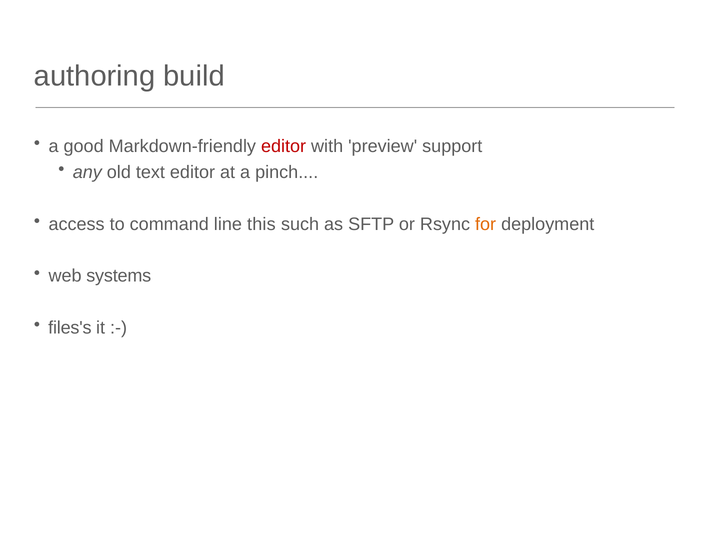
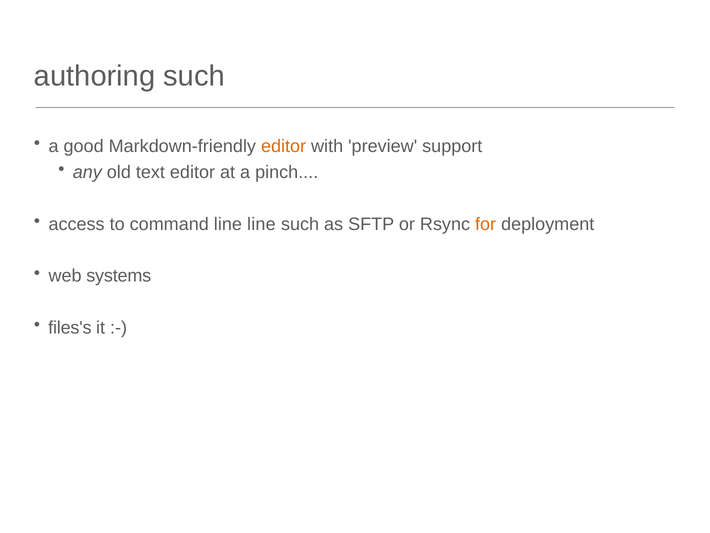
authoring build: build -> such (194, 76)
editor colour: red -> orange (284, 146)
line this: this -> line (261, 224)
